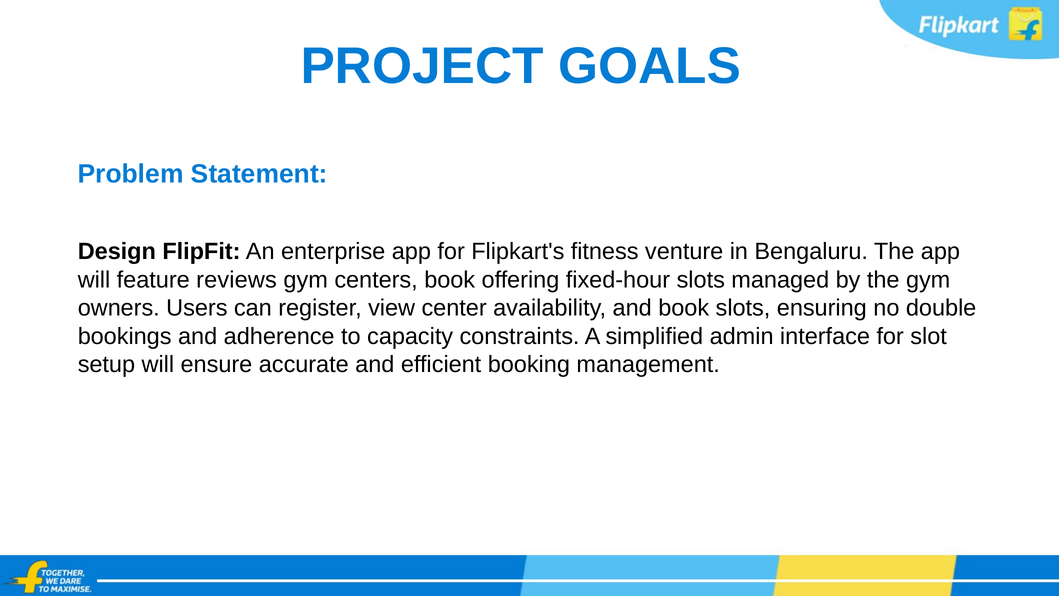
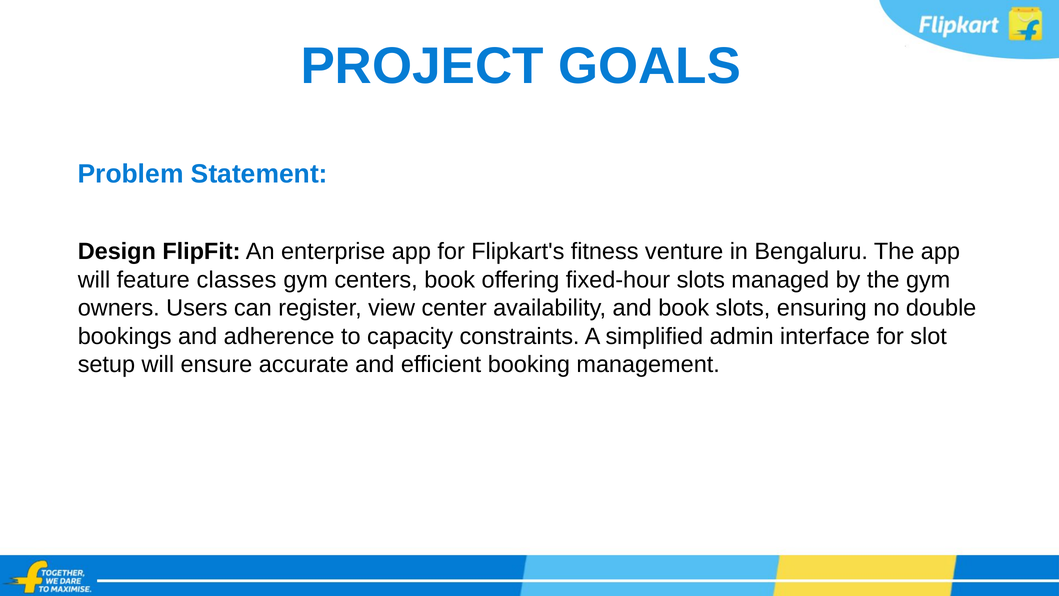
reviews: reviews -> classes (236, 280)
